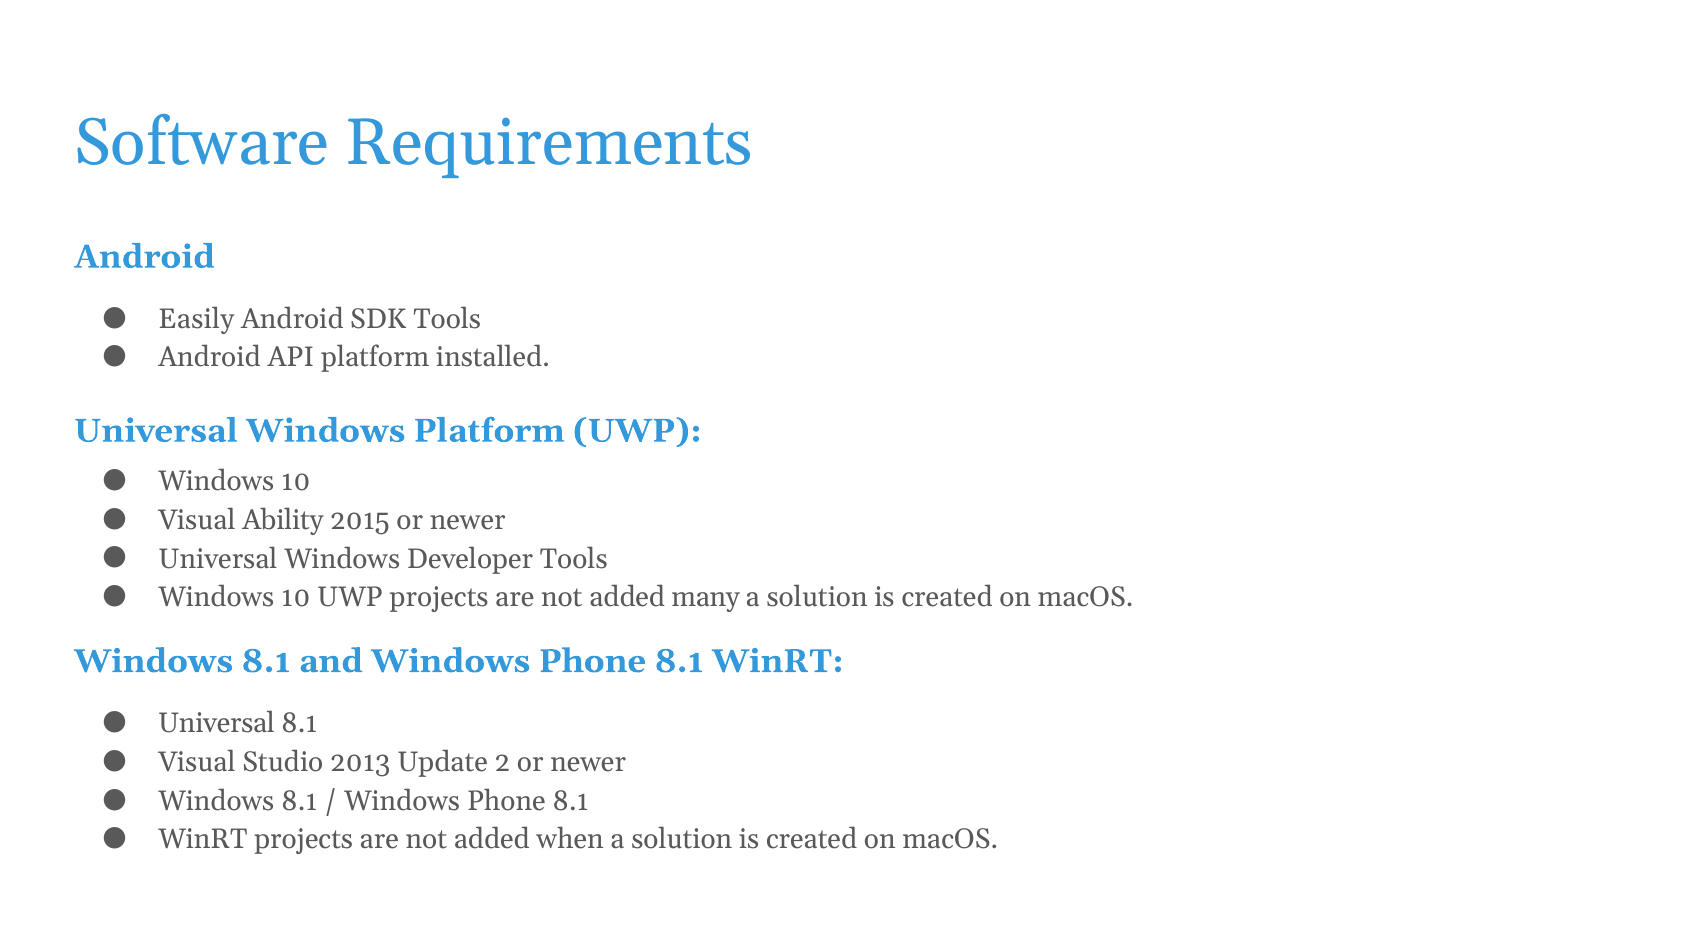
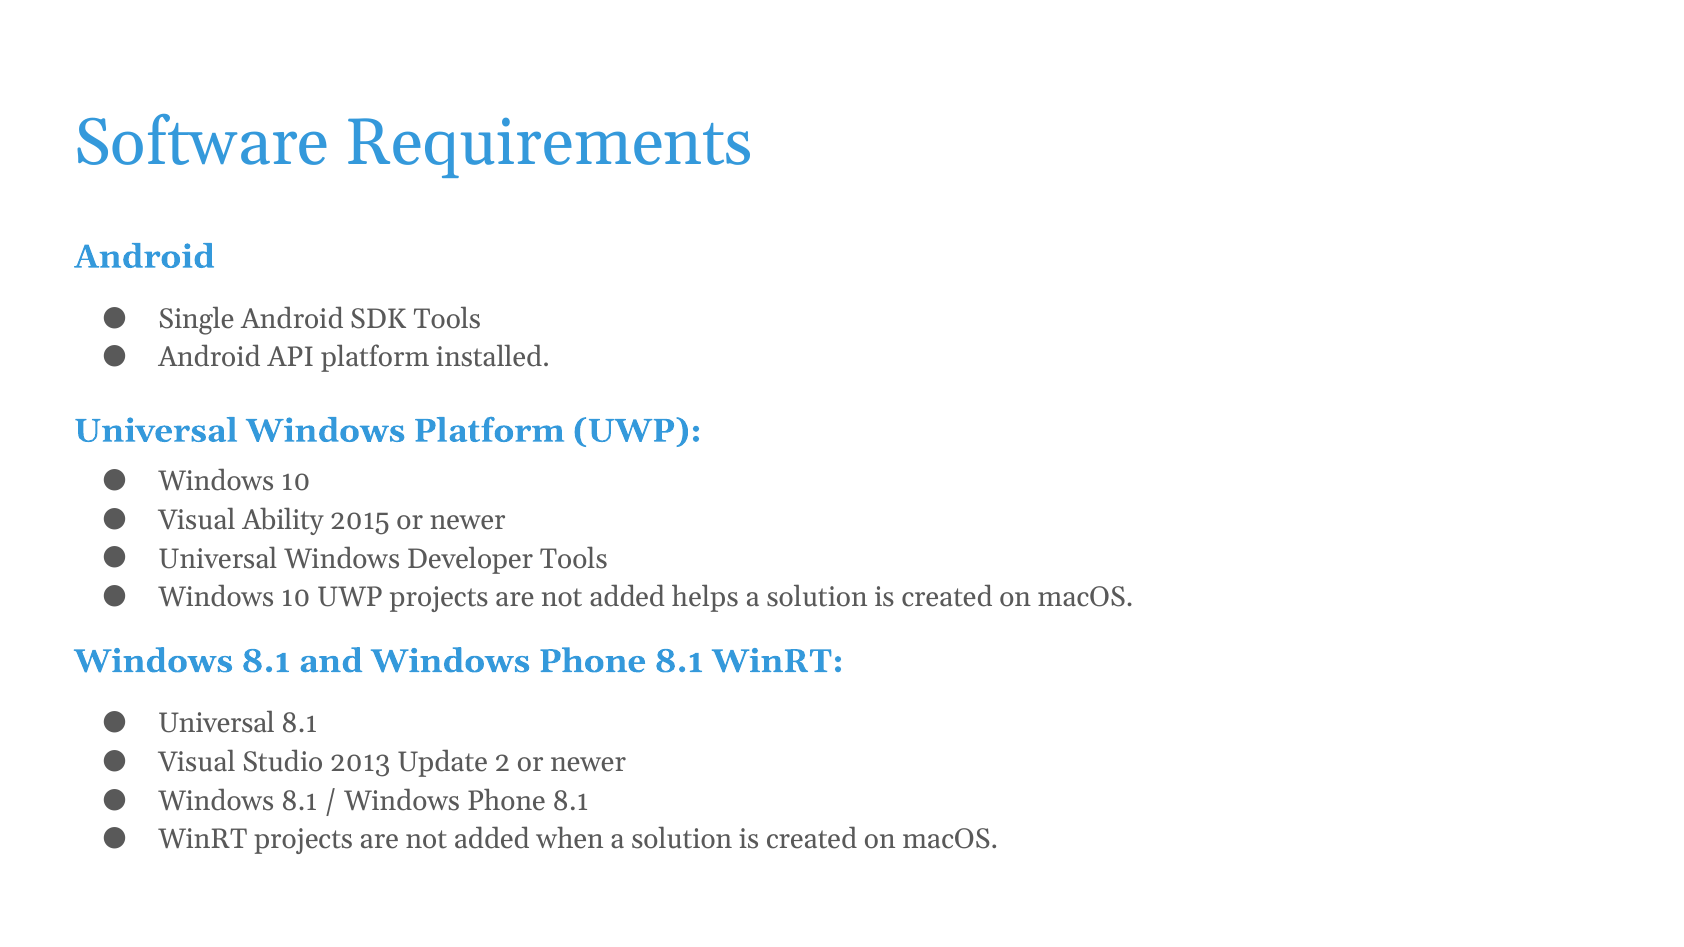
Easily: Easily -> Single (196, 319)
many: many -> helps (705, 598)
